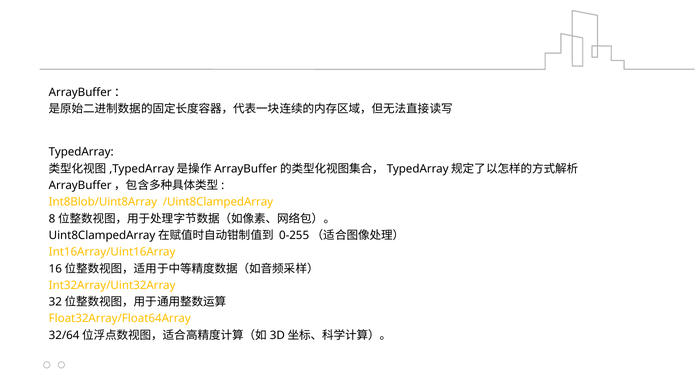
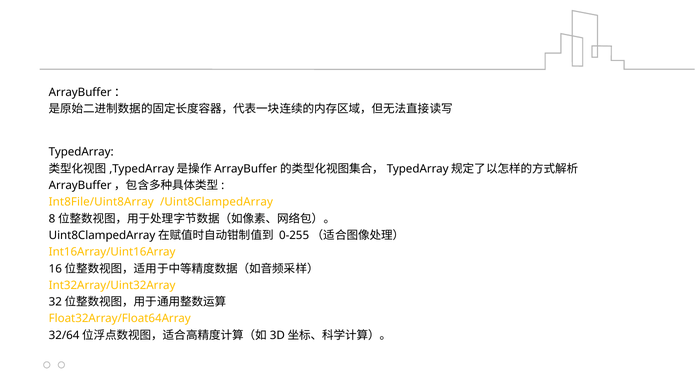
Int8Blob/Uint8Array​​/Uint8ClampedArray: Int8Blob/Uint8Array​​/Uint8ClampedArray -> Int8File/Uint8Array​​/Uint8ClampedArray (161, 202)
